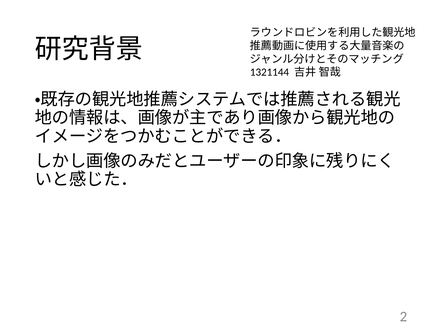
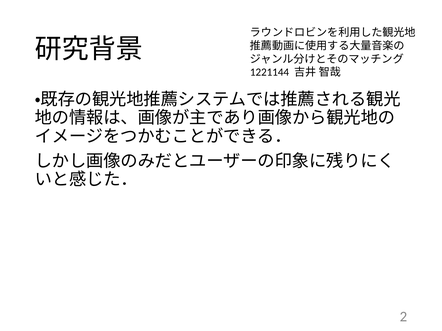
1321144: 1321144 -> 1221144 (270, 72)
